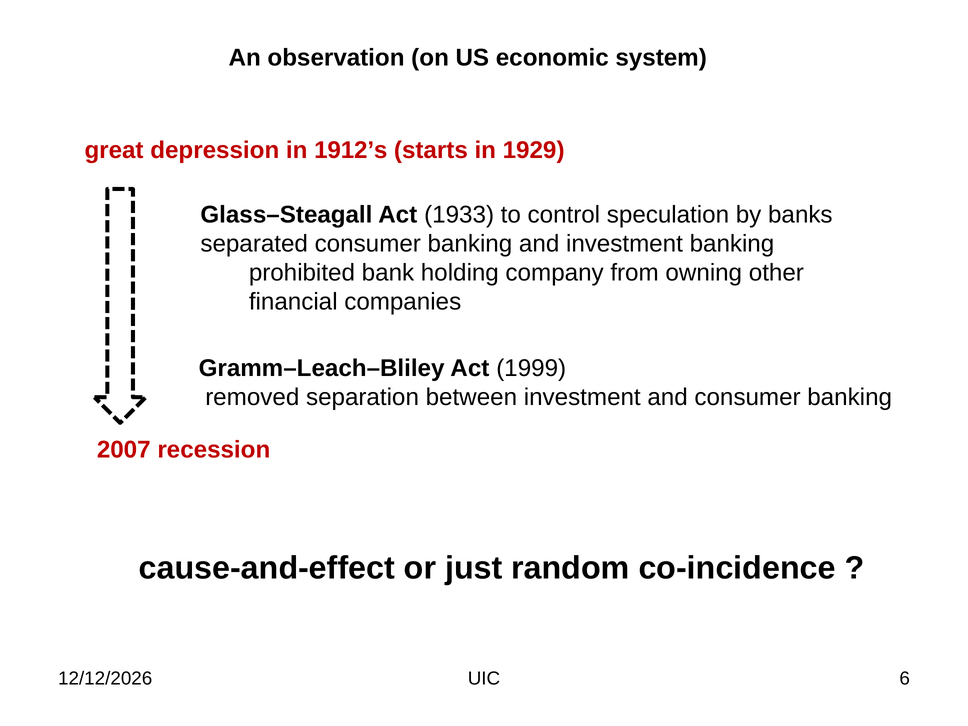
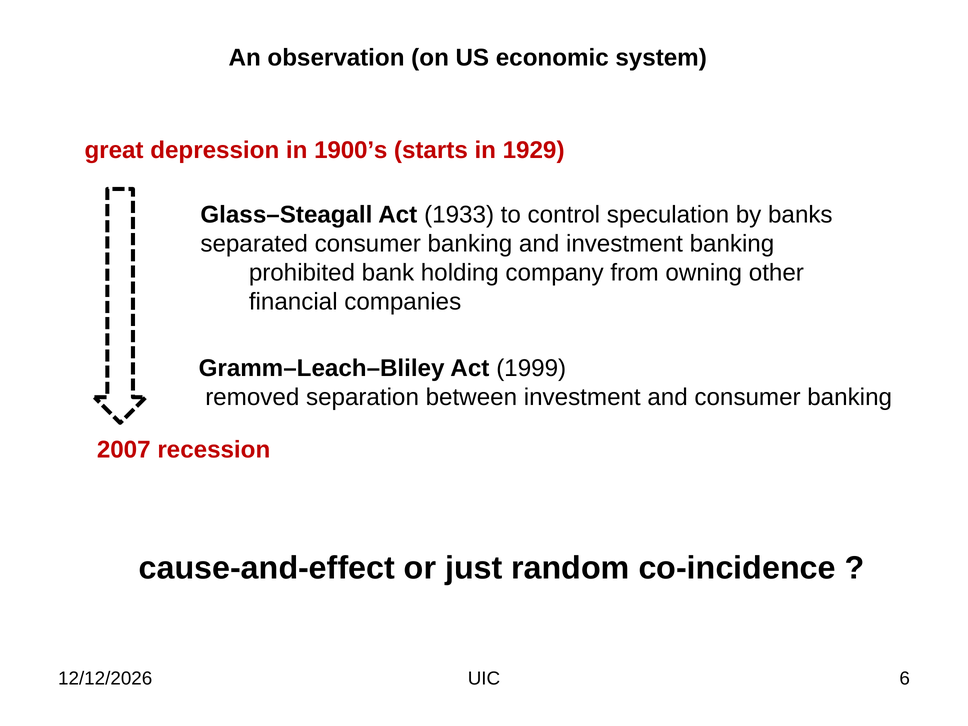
1912’s: 1912’s -> 1900’s (351, 150)
